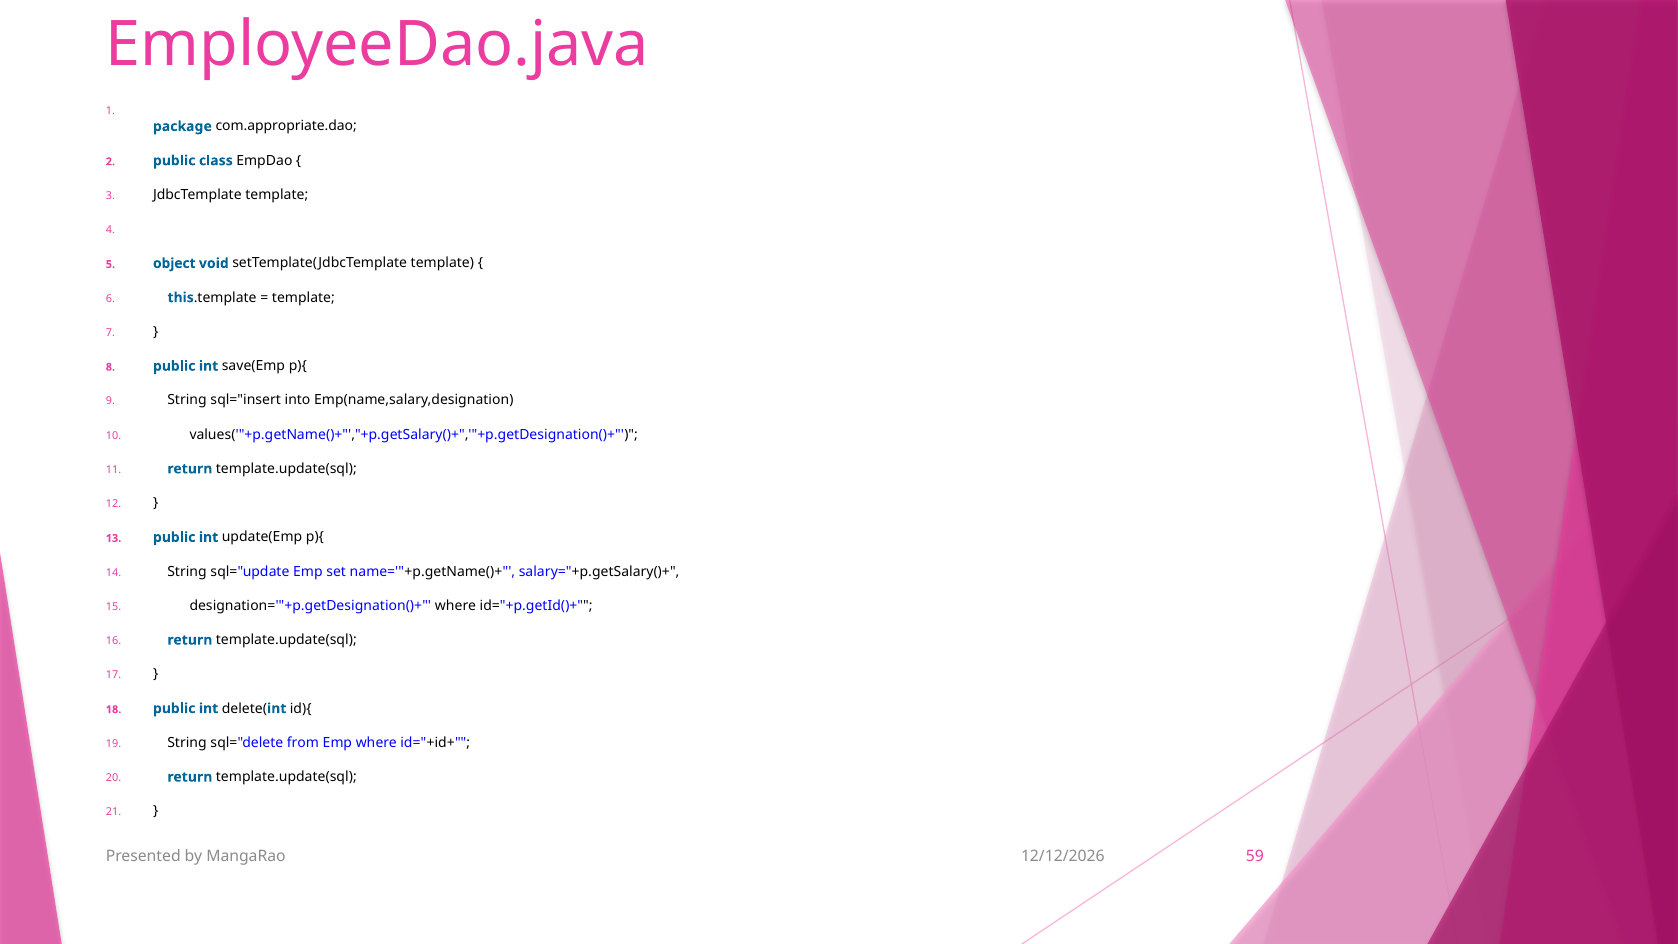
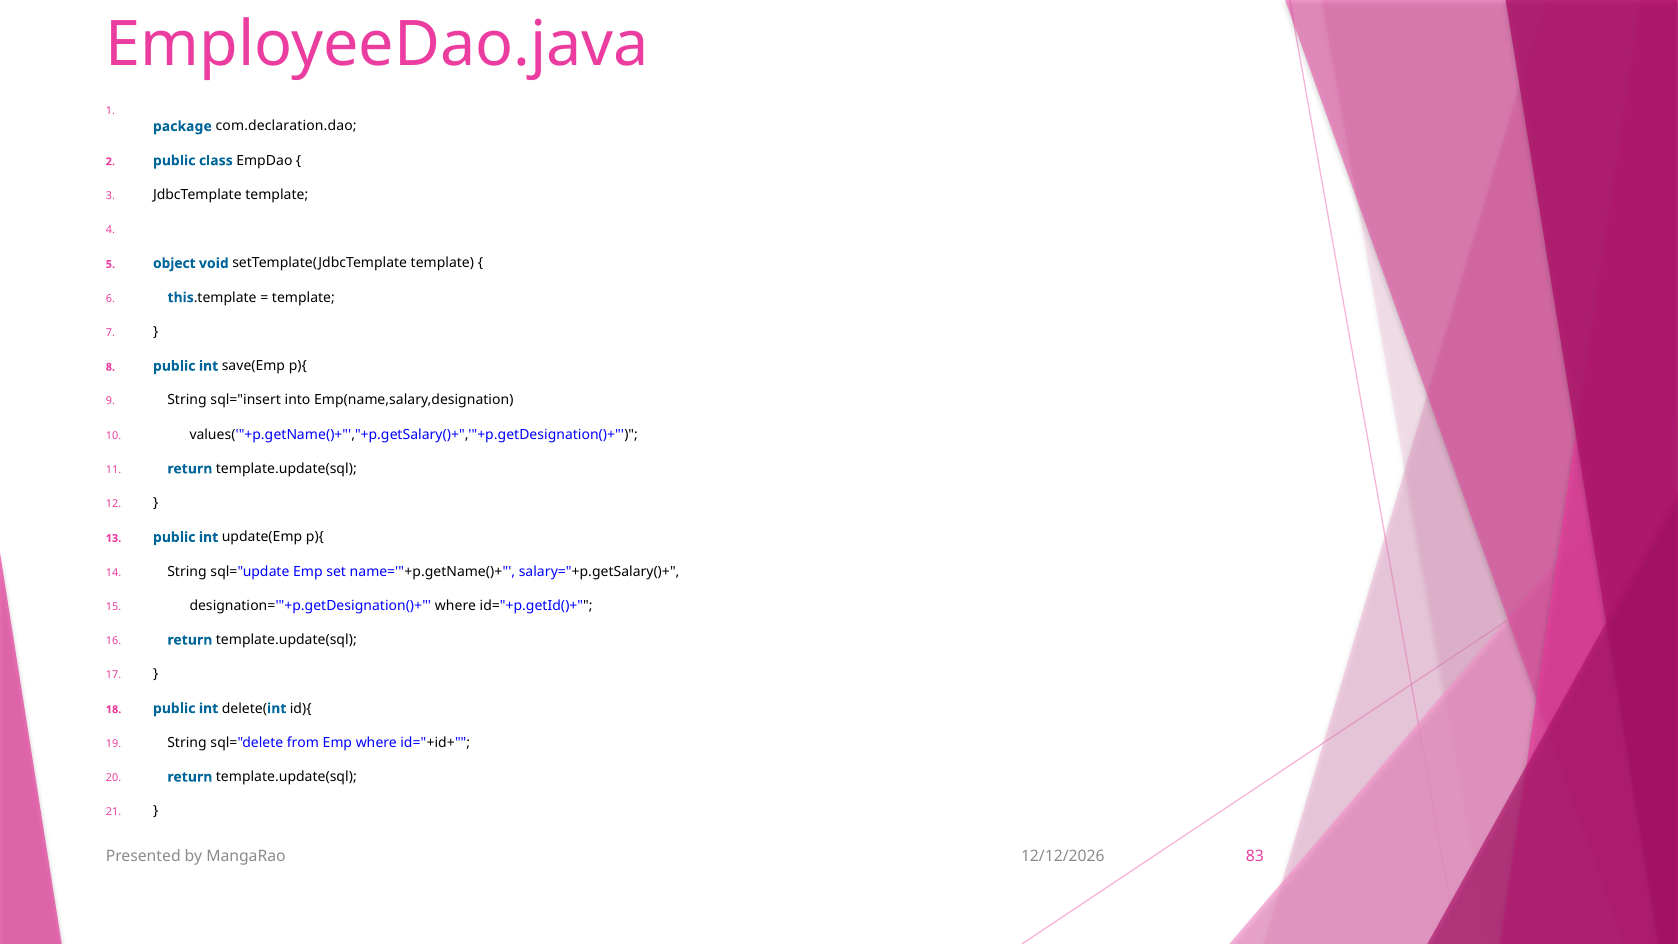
com.appropriate.dao: com.appropriate.dao -> com.declaration.dao (286, 126)
59: 59 -> 83 (1255, 856)
